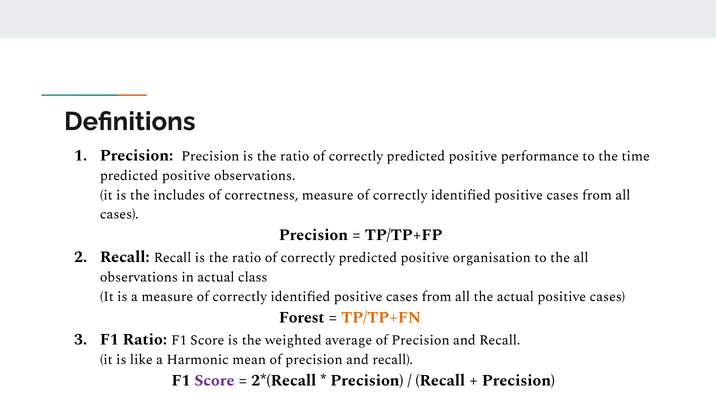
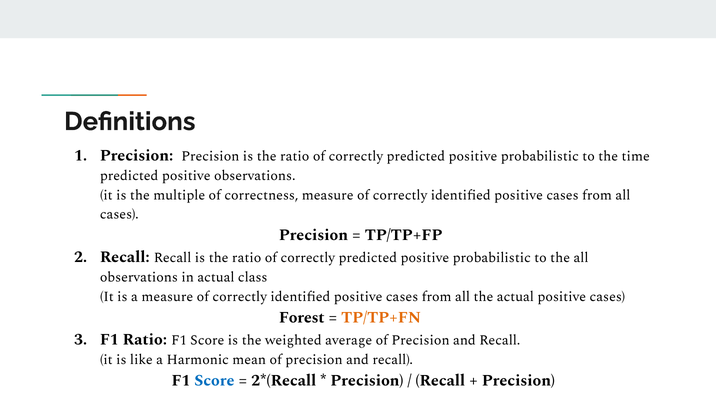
performance: performance -> probabilistic (540, 156)
includes: includes -> multiple (179, 195)
organisation: organisation -> probabilistic (492, 258)
Score colour: purple -> blue (214, 380)
